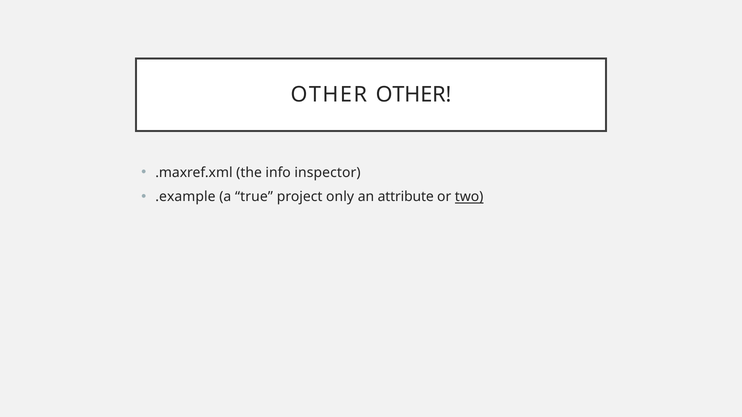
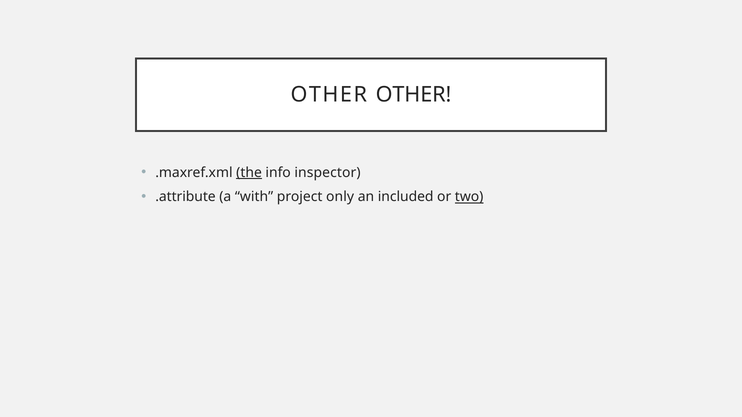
the underline: none -> present (249, 173)
.example: .example -> .attribute (185, 197)
true: true -> with (254, 197)
attribute: attribute -> included (406, 197)
